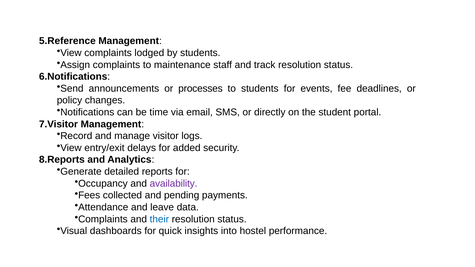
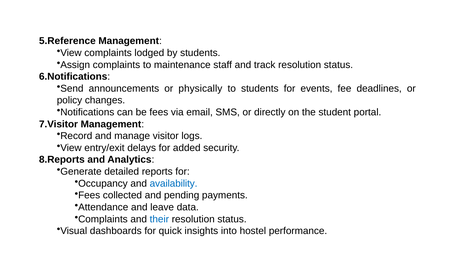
processes: processes -> physically (200, 89)
be time: time -> fees (159, 112)
availability colour: purple -> blue (174, 184)
